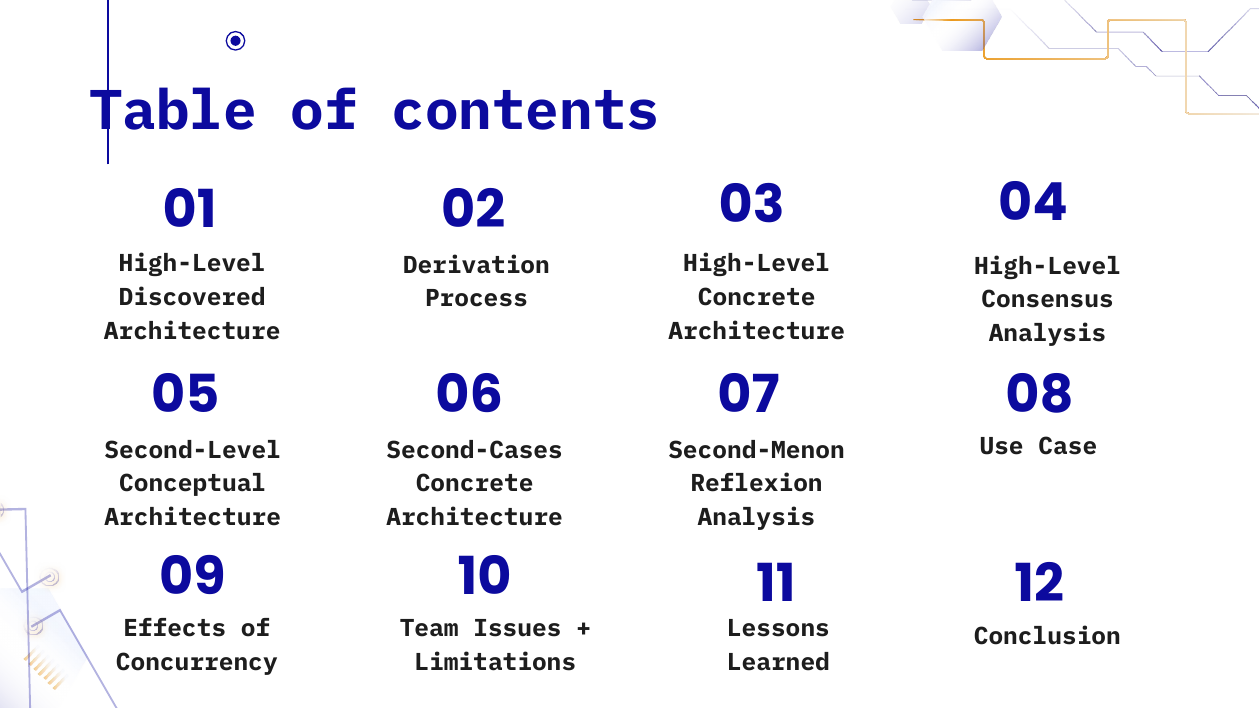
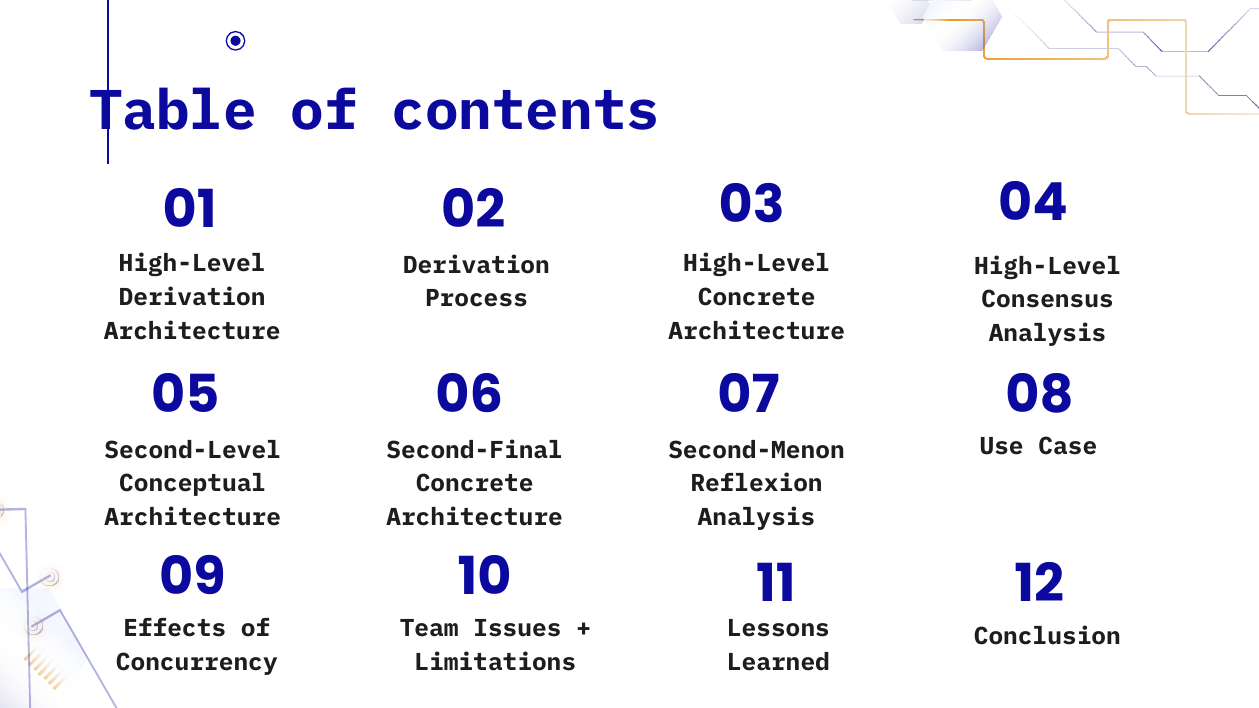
Discovered: Discovered -> Derivation (192, 298)
Second-Cases: Second-Cases -> Second-Final (475, 450)
